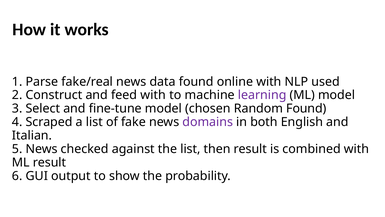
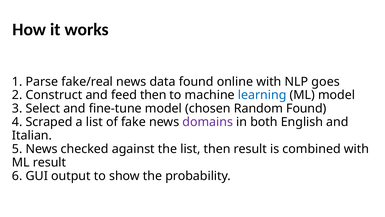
used: used -> goes (326, 81)
feed with: with -> then (153, 95)
learning colour: purple -> blue (262, 95)
